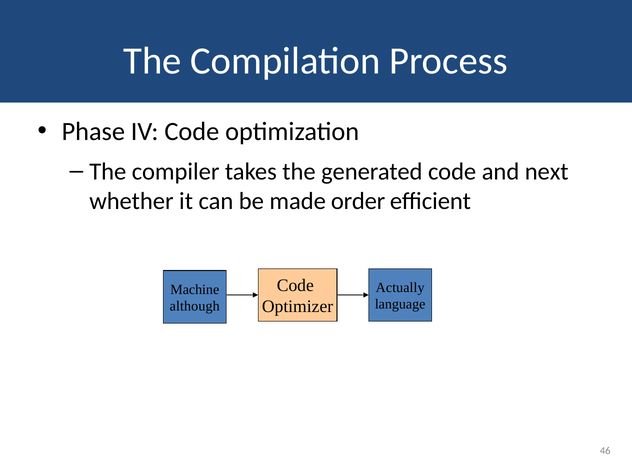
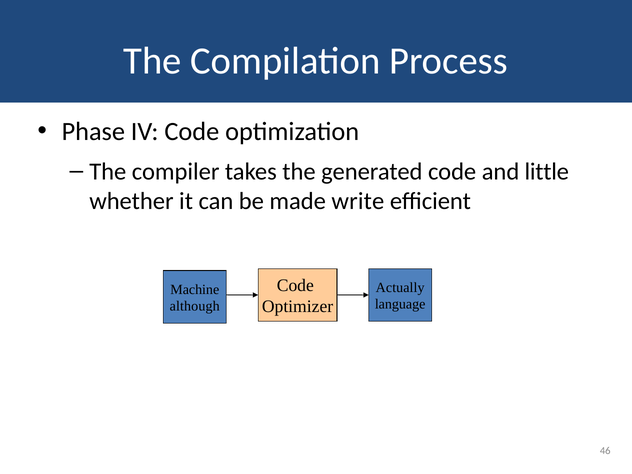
next: next -> little (547, 172)
order: order -> write (358, 201)
